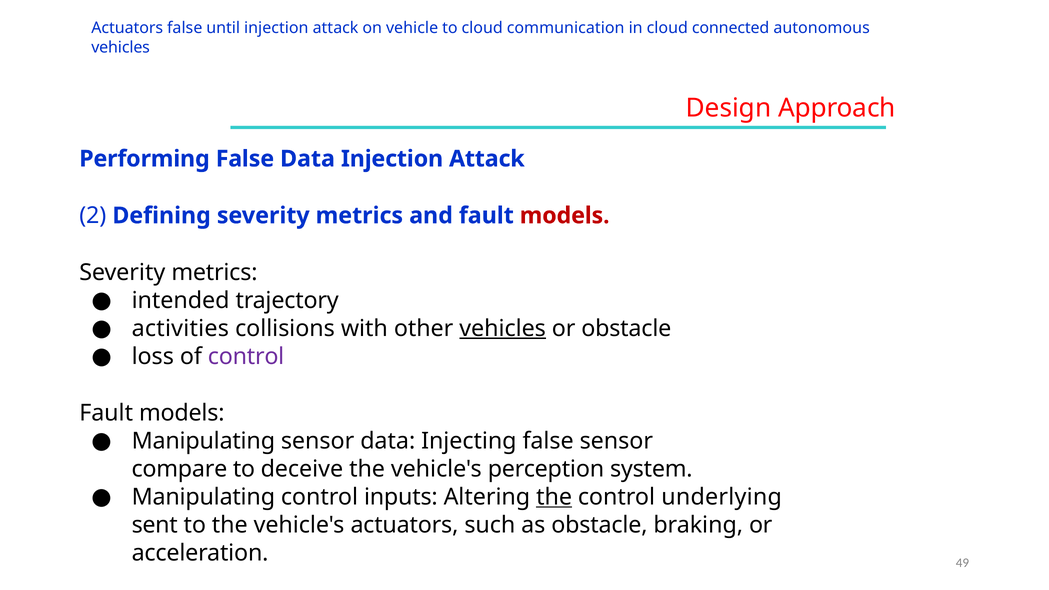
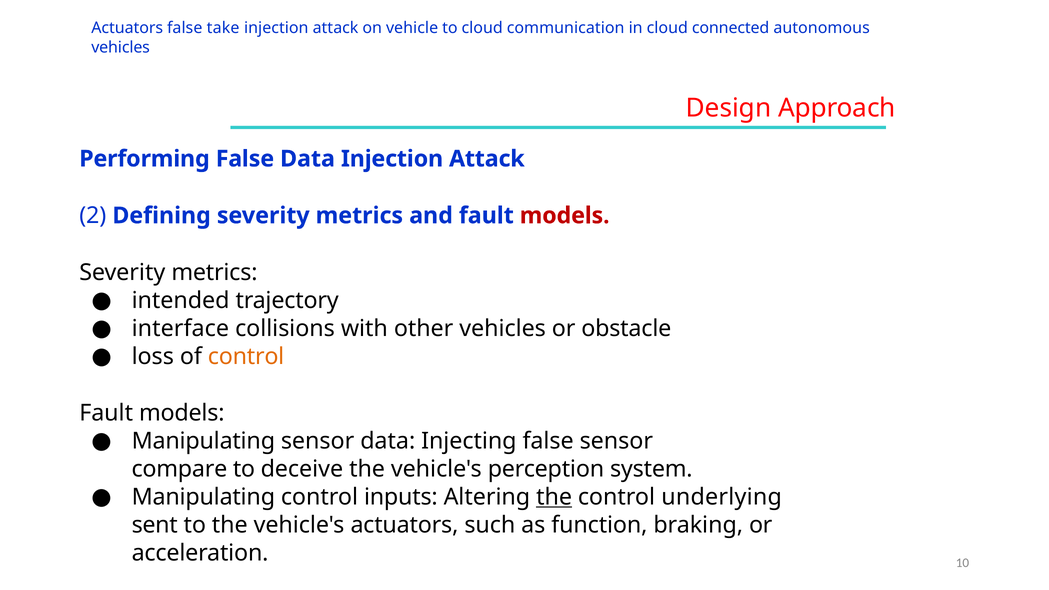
until: until -> take (223, 28)
activities: activities -> interface (180, 328)
vehicles underline: present -> none (503, 328)
control colour: purple -> orange (246, 356)
as obstacle: obstacle -> function (599, 525)
49: 49 -> 10 (962, 563)
